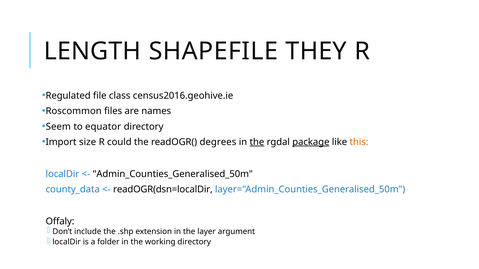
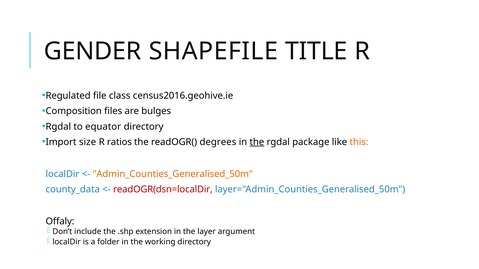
LENGTH: LENGTH -> GENDER (93, 51)
THEY: THEY -> TITLE (316, 51)
Roscommon: Roscommon -> Composition (74, 111)
names: names -> bulges (156, 111)
Seem: Seem -> Rgdal (58, 127)
could: could -> ratios (119, 142)
package underline: present -> none (311, 142)
Admin_Counties_Generalised_50m colour: black -> orange (173, 174)
readOGR(dsn=localDir colour: black -> red (163, 190)
